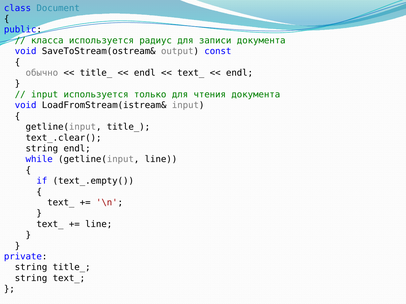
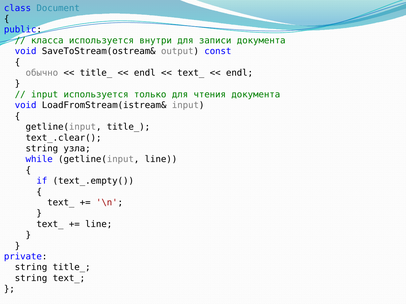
радиус: радиус -> внутри (156, 41)
string endl: endl -> узла (77, 149)
